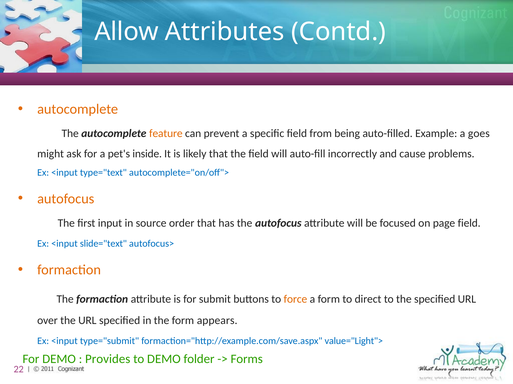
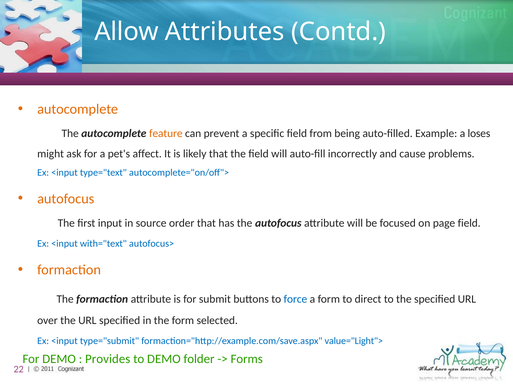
goes: goes -> loses (479, 134)
inside: inside -> affect (147, 154)
slide="text: slide="text -> with="text (103, 244)
force colour: orange -> blue (295, 300)
appears: appears -> selected (217, 321)
